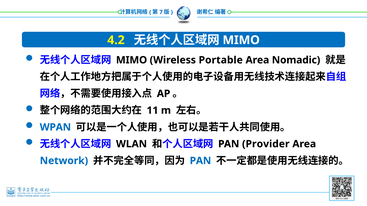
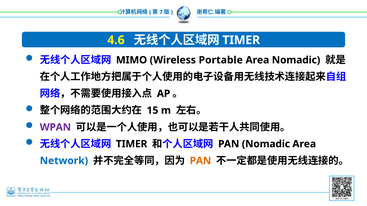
4.2: 4.2 -> 4.6 (116, 40)
MIMO: MIMO -> TIMER (241, 40)
11: 11 -> 15 (152, 111)
WPAN colour: blue -> purple (55, 127)
WLAN: WLAN -> TIMER (132, 144)
PAN Provider: Provider -> Nomadic (266, 144)
PAN colour: blue -> orange (200, 161)
